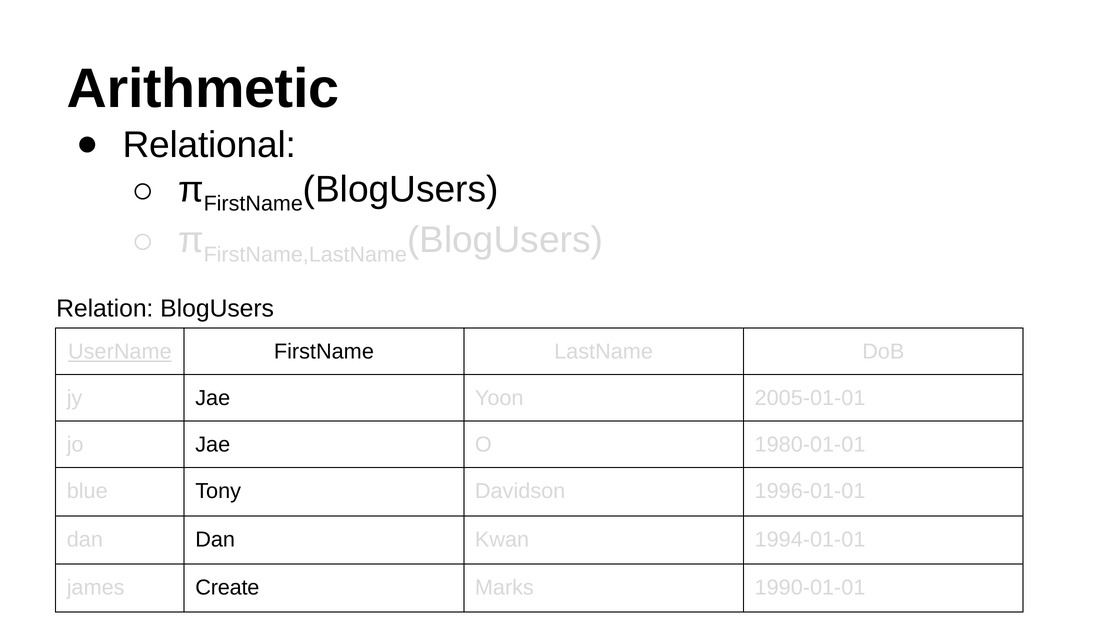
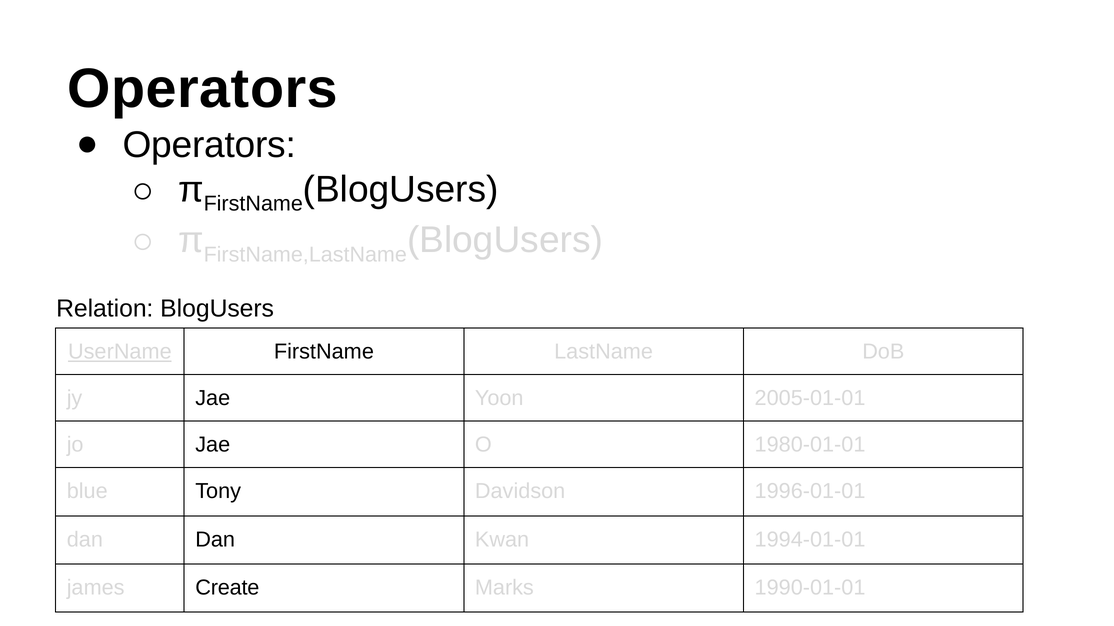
Arithmetic: Arithmetic -> Operators (203, 89)
Relational: Relational -> Operators (209, 145)
